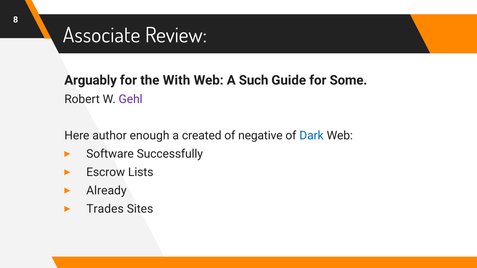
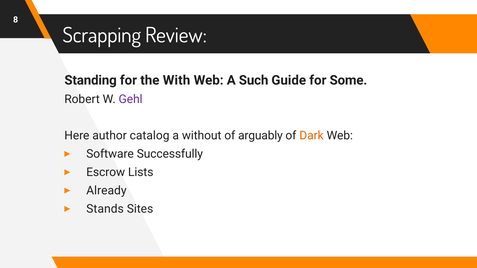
Associate: Associate -> Scrapping (102, 35)
Arguably: Arguably -> Standing (91, 80)
enough: enough -> catalog (150, 136)
created: created -> without (202, 136)
negative: negative -> arguably (260, 136)
Dark colour: blue -> orange (312, 136)
Trades: Trades -> Stands (105, 209)
